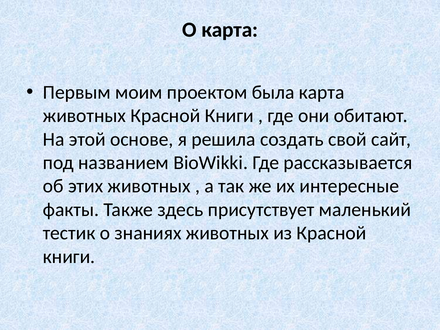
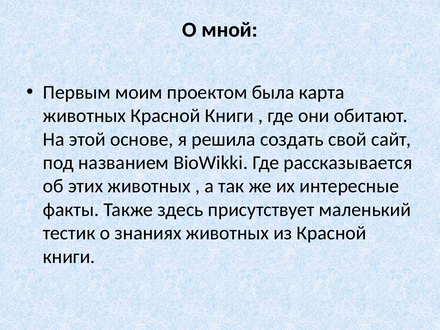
О карта: карта -> мной (230, 30)
